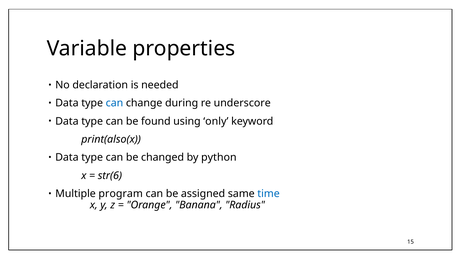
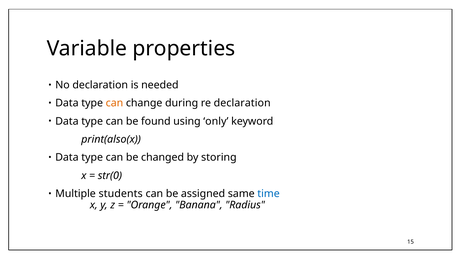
can colour: blue -> orange (114, 103)
re underscore: underscore -> declaration (242, 103)
python: python -> storing (219, 158)
str(6: str(6 -> str(0 (110, 176)
program: program -> students (121, 194)
